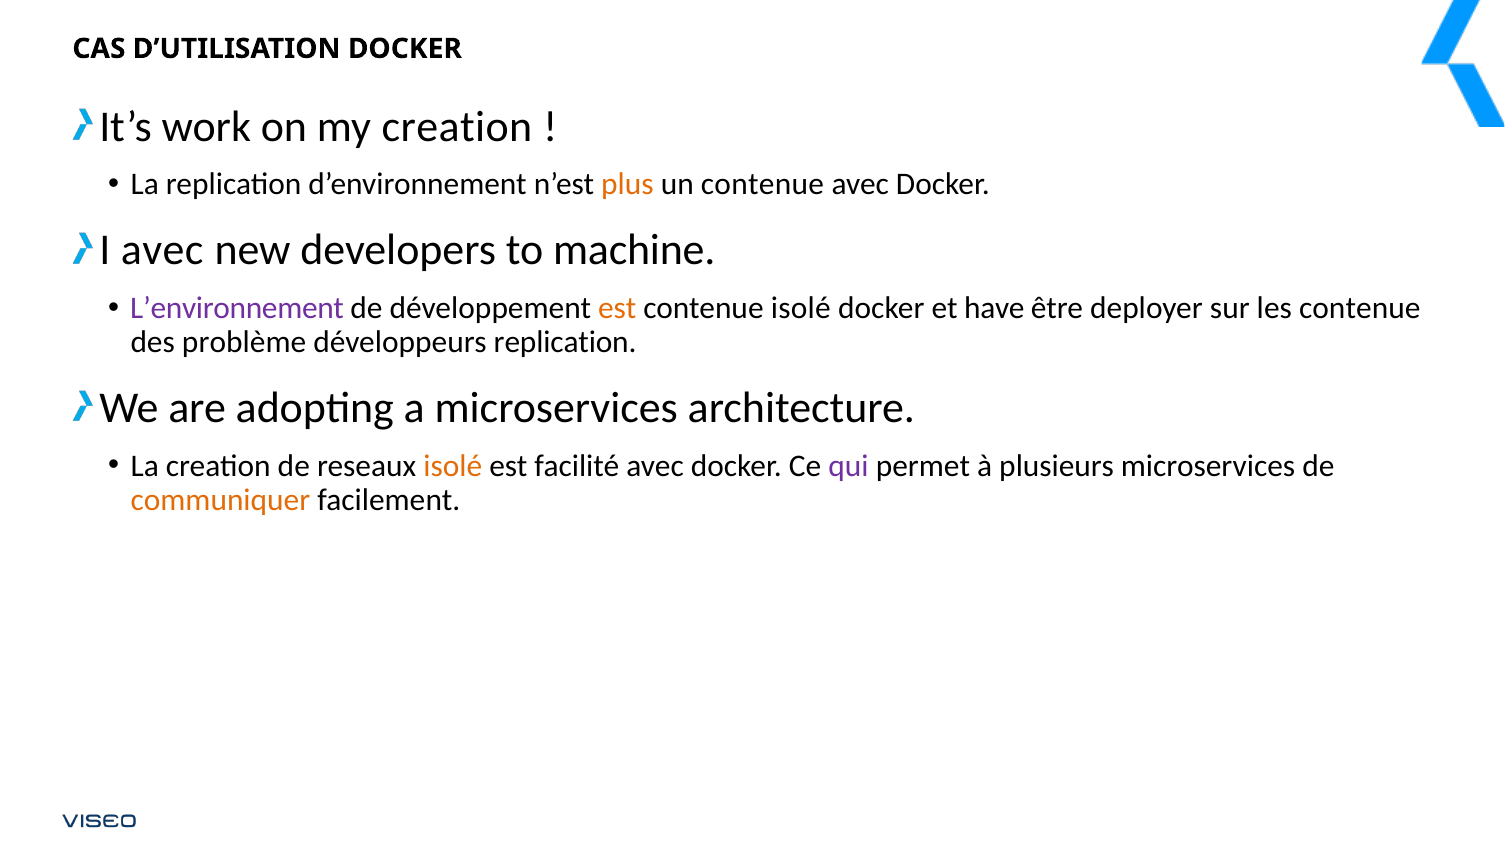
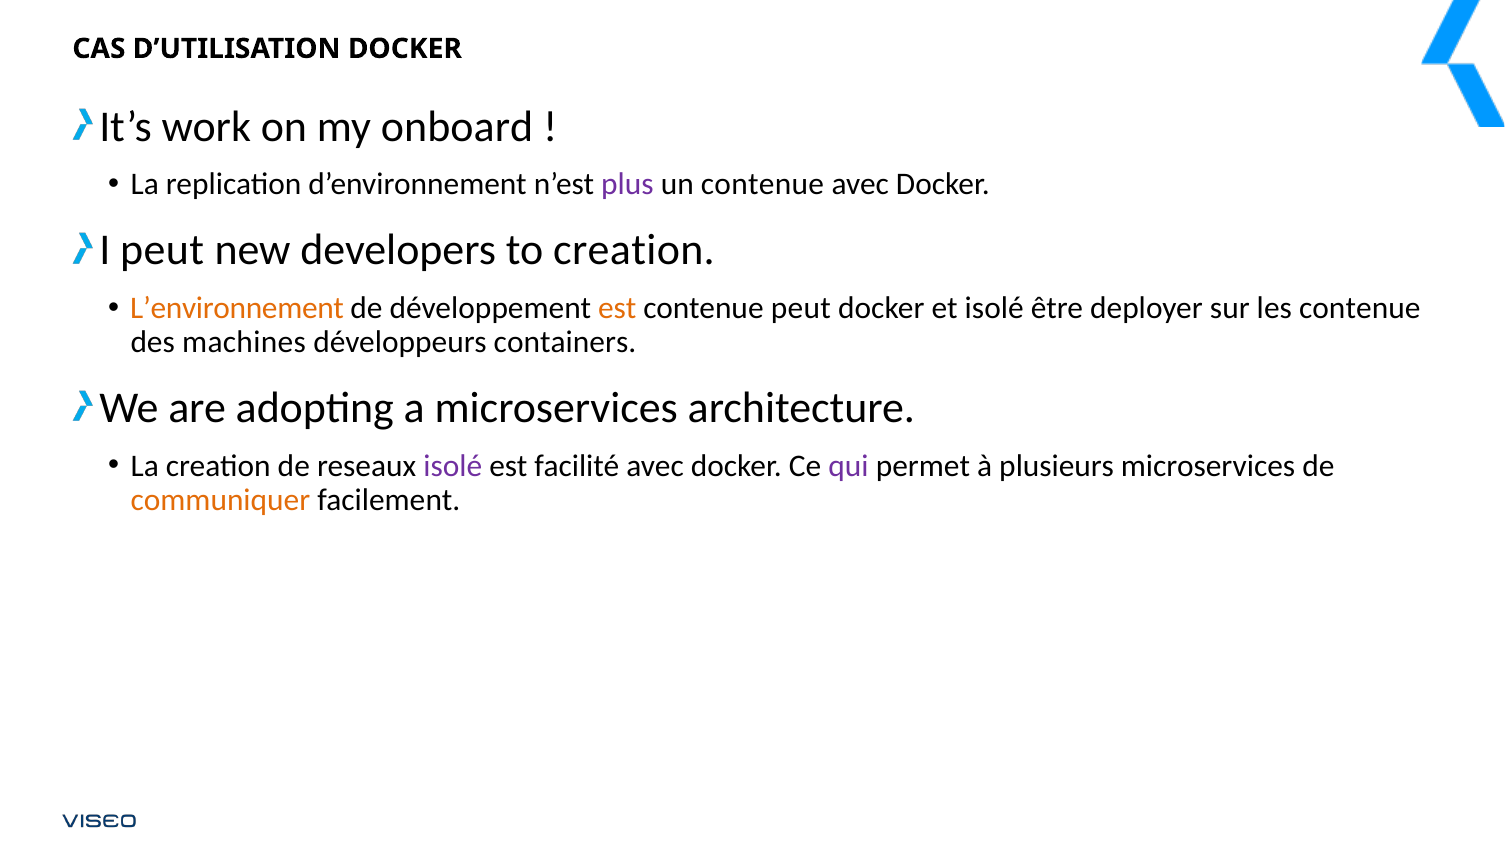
my creation: creation -> onboard (457, 127)
plus colour: orange -> purple (627, 185)
I avec: avec -> peut (162, 250)
to machine: machine -> creation (634, 250)
L’environnement colour: purple -> orange (237, 308)
contenue isolé: isolé -> peut (801, 308)
et have: have -> isolé (994, 308)
problème: problème -> machines (244, 342)
développeurs replication: replication -> containers (565, 342)
isolé colour: orange -> purple (453, 466)
